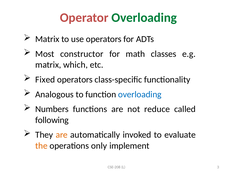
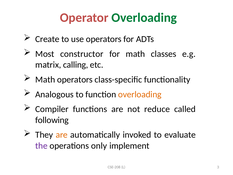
Matrix: Matrix -> Create (47, 39)
which: which -> calling (76, 65)
Fixed: Fixed -> Math (45, 79)
overloading colour: blue -> orange (140, 94)
Numbers: Numbers -> Compiler (52, 109)
the colour: orange -> purple (41, 146)
